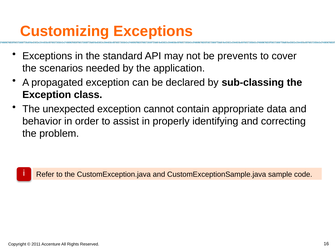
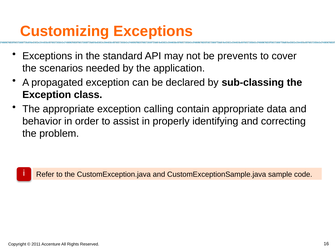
The unexpected: unexpected -> appropriate (69, 109)
cannot: cannot -> calling (159, 109)
